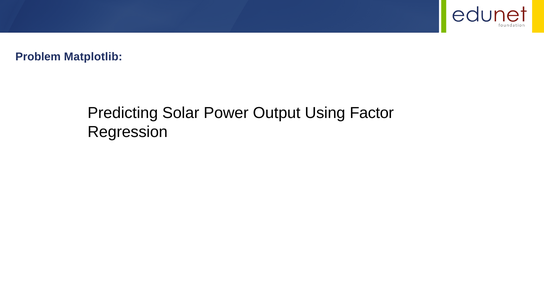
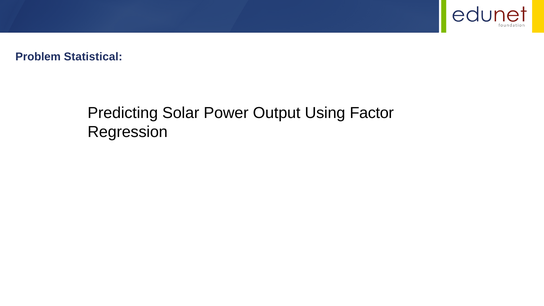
Matplotlib: Matplotlib -> Statistical (93, 57)
